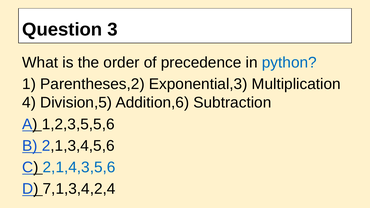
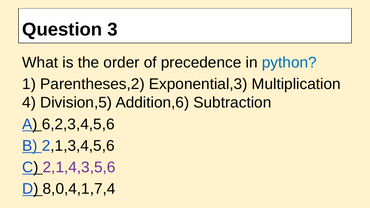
1,2,3,5,5,6: 1,2,3,5,5,6 -> 6,2,3,4,5,6 (78, 124)
2,1,4,3,5,6 colour: blue -> purple (79, 167)
7,1,3,4,2,4: 7,1,3,4,2,4 -> 8,0,4,1,7,4 (79, 189)
